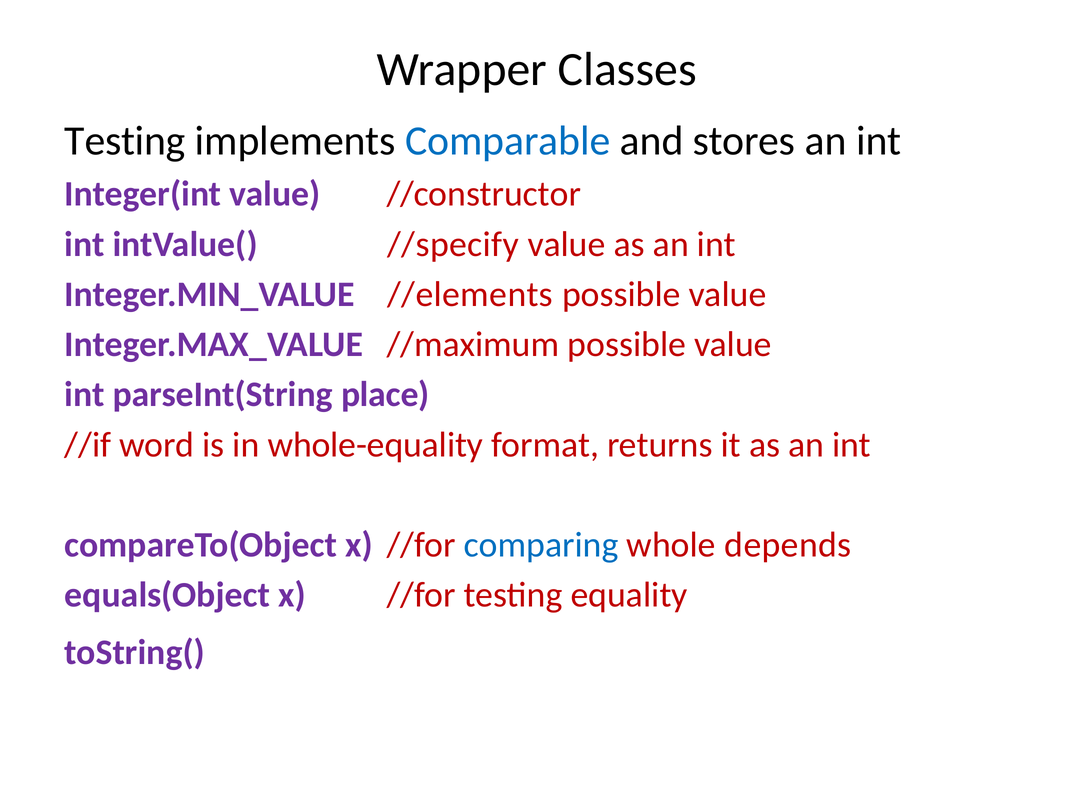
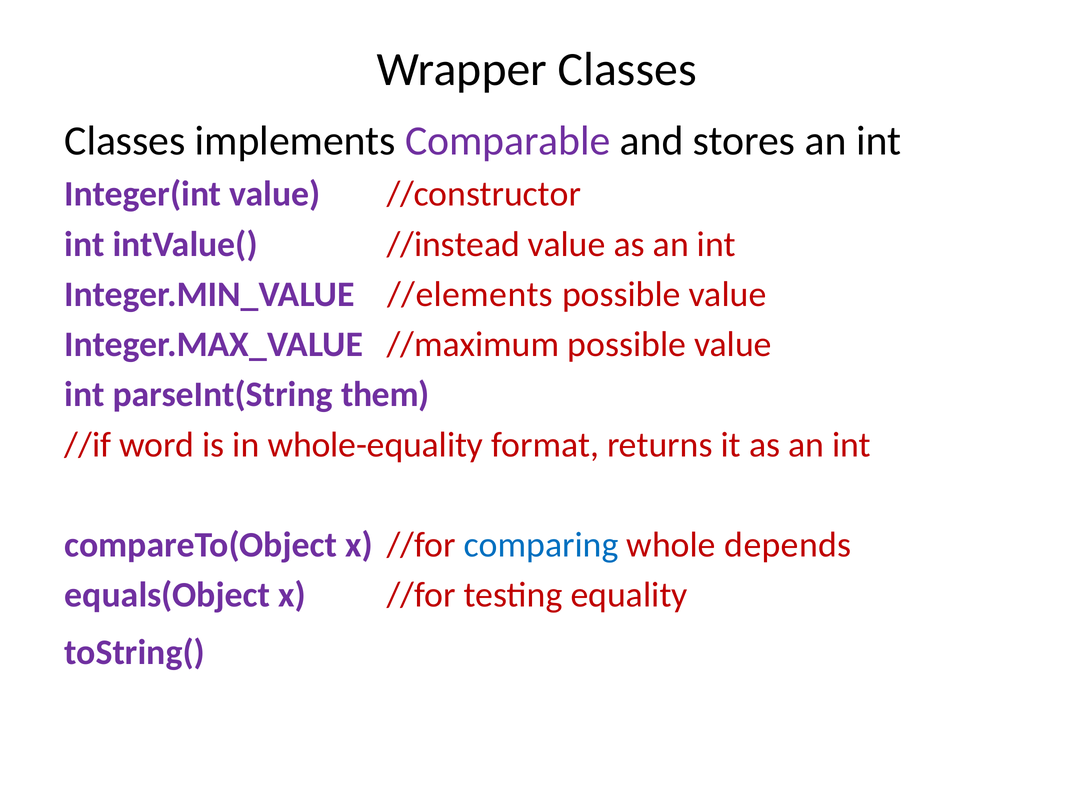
Testing: Testing -> Classes (125, 141)
Comparable colour: blue -> purple (508, 141)
//specify: //specify -> //instead (453, 244)
place: place -> them (385, 394)
